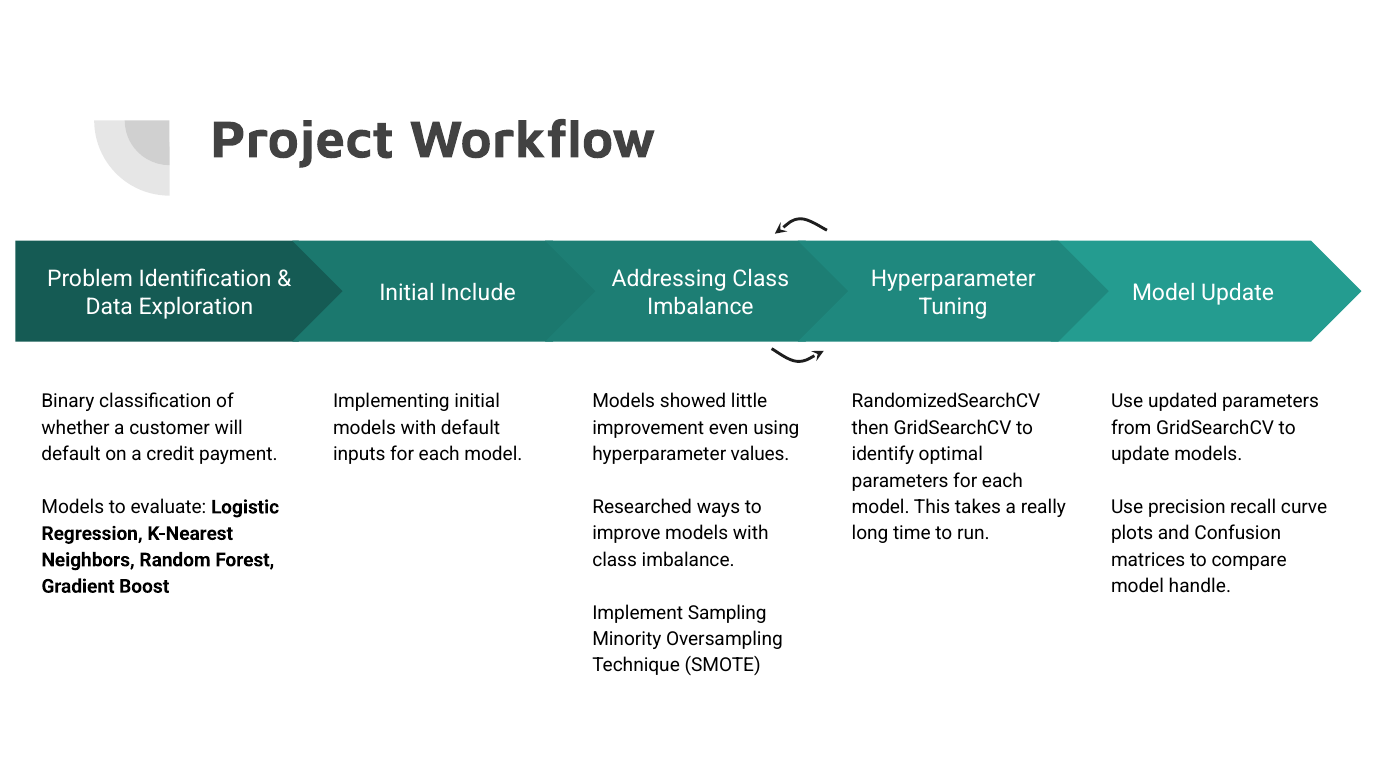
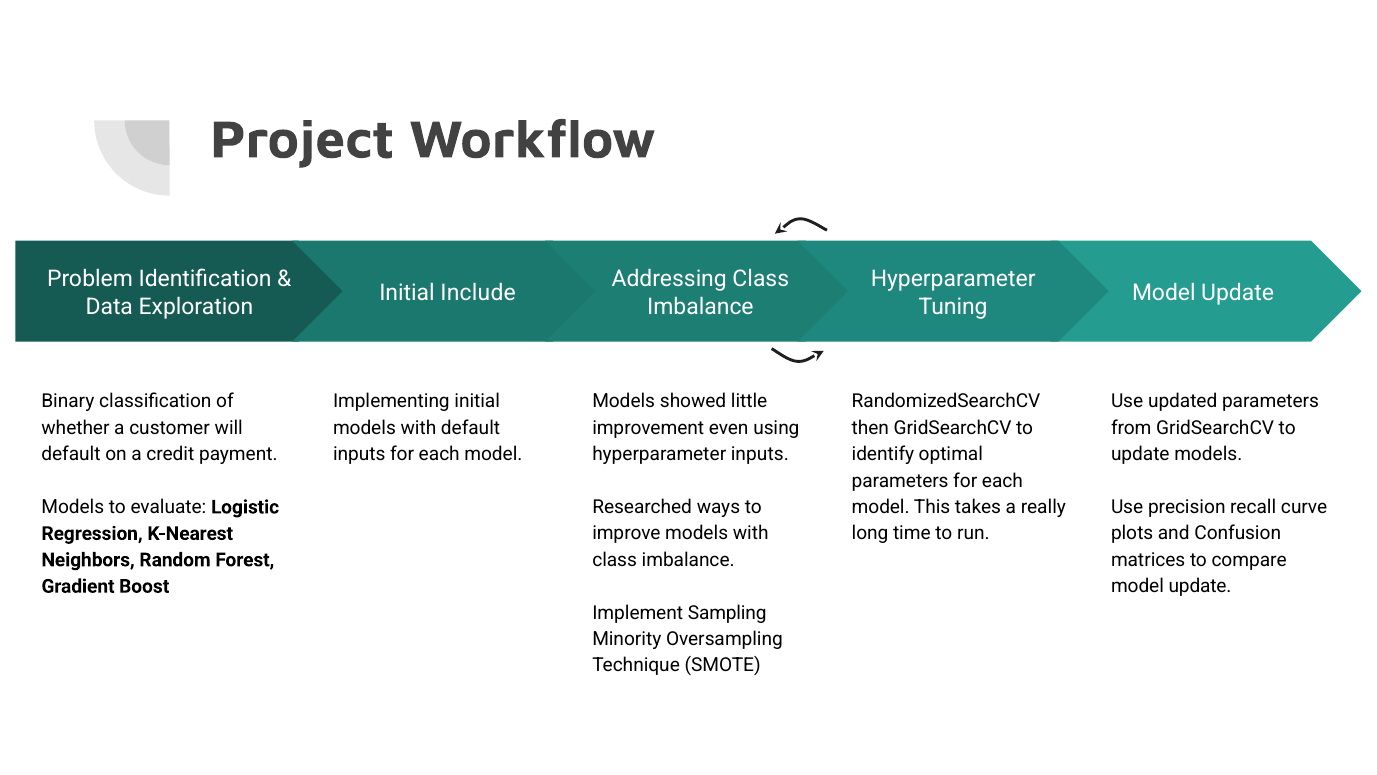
hyperparameter values: values -> inputs (760, 454)
handle: handle -> update (1200, 586)
